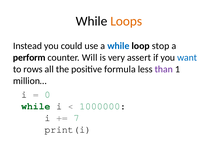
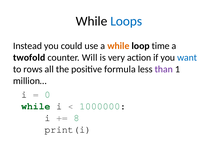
Loops colour: orange -> blue (126, 21)
while colour: blue -> orange (118, 46)
stop: stop -> time (161, 46)
perform: perform -> twofold (29, 57)
assert: assert -> action (139, 57)
7: 7 -> 8 (77, 117)
